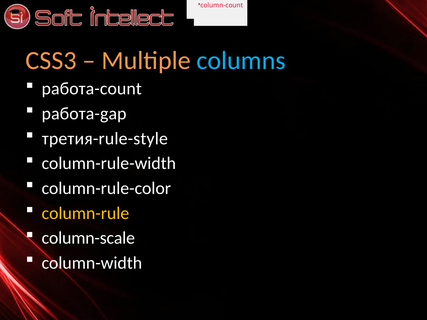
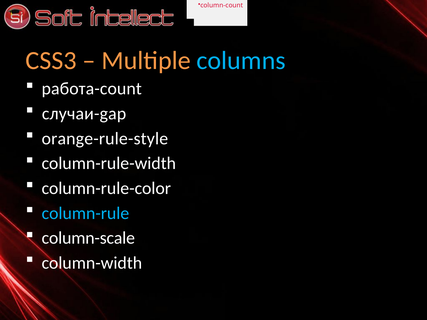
работа-gap: работа-gap -> случаи-gap (84, 114)
третия-rule-style: третия-rule-style -> orange-rule-style (105, 139)
column-rule colour: yellow -> light blue (85, 213)
